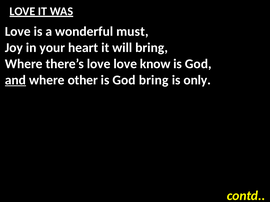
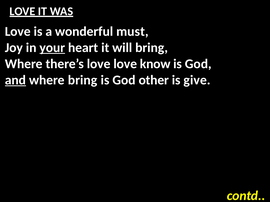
your underline: none -> present (52, 48)
where other: other -> bring (83, 80)
God bring: bring -> other (154, 80)
only: only -> give (197, 80)
